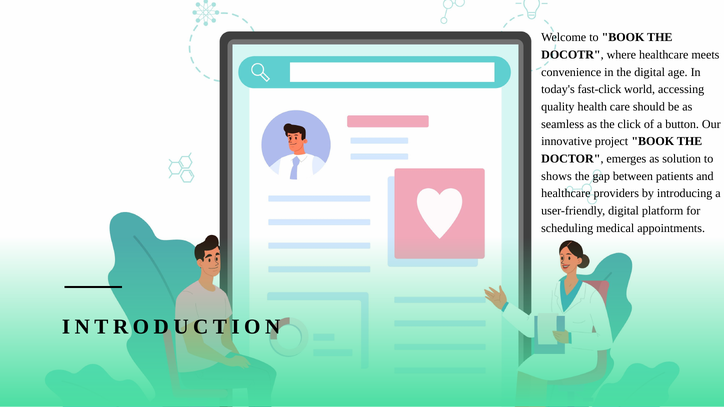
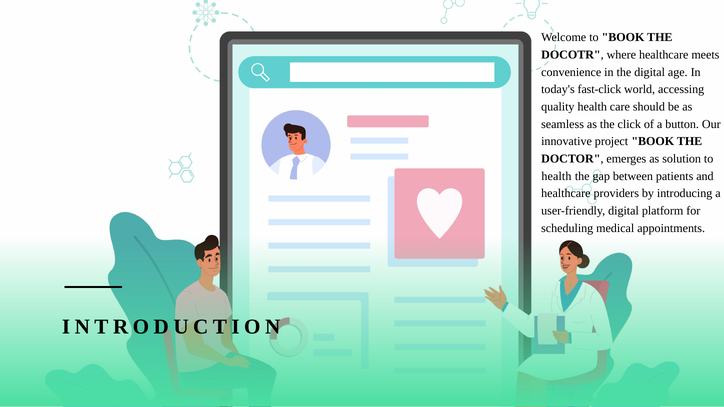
shows: shows -> health (556, 176)
